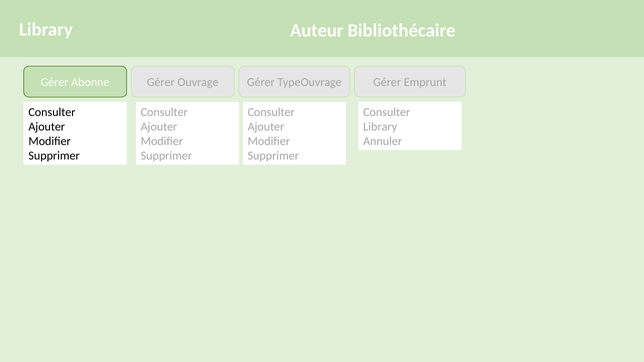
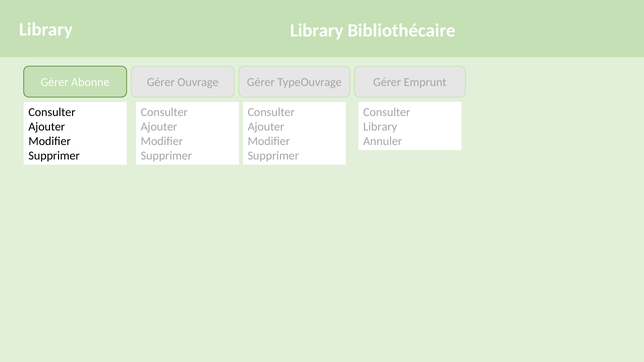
Library Auteur: Auteur -> Library (317, 31)
